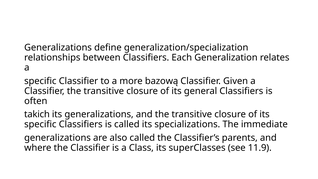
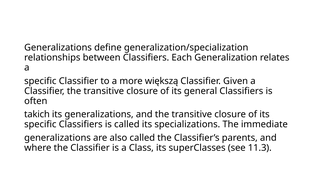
bazową: bazową -> większą (162, 81)
11.9: 11.9 -> 11.3 (260, 148)
